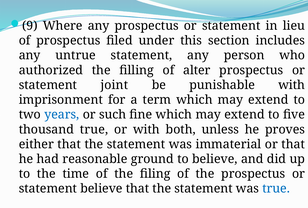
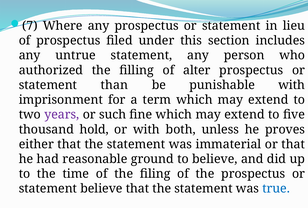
9: 9 -> 7 (30, 26)
joint: joint -> than (114, 85)
years colour: blue -> purple (62, 115)
thousand true: true -> hold (94, 130)
